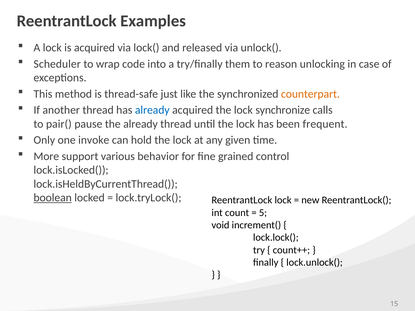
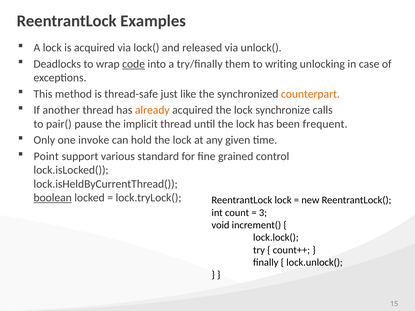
Scheduler: Scheduler -> Deadlocks (57, 64)
code underline: none -> present (134, 64)
reason: reason -> writing (281, 64)
already colour: blue -> orange (152, 110)
the already: already -> implicit (140, 124)
More: More -> Point (46, 156)
behavior: behavior -> standard (158, 156)
5: 5 -> 3 (263, 213)
